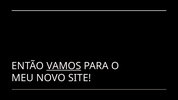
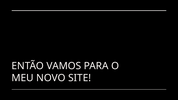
VAMOS underline: present -> none (64, 66)
